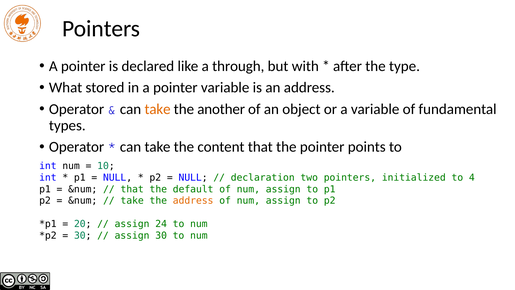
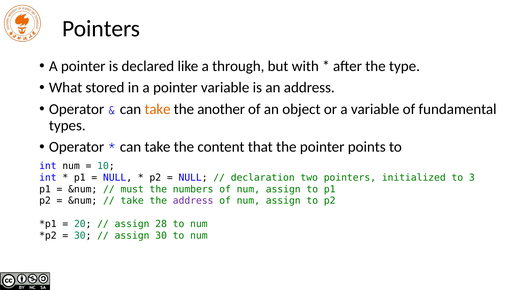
4: 4 -> 3 (472, 177)
that: that -> must (132, 189)
default: default -> numbers (193, 189)
address colour: orange -> purple (193, 201)
24: 24 -> 28 (161, 224)
